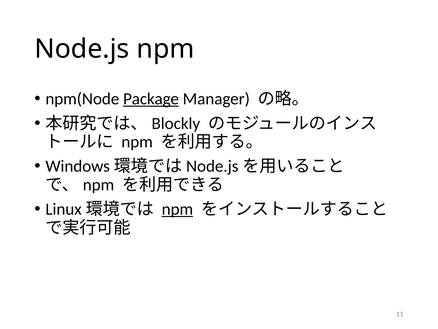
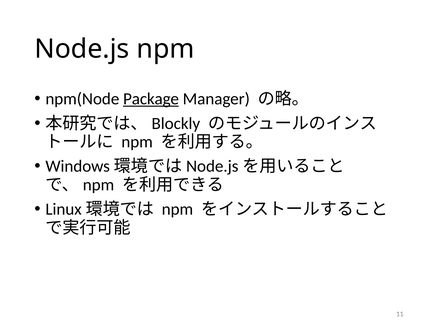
npm underline: present -> none (177, 209)
